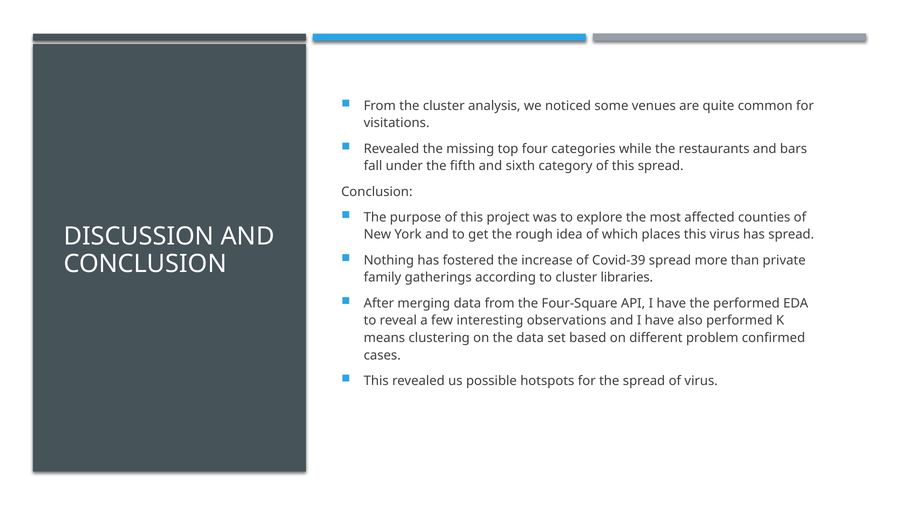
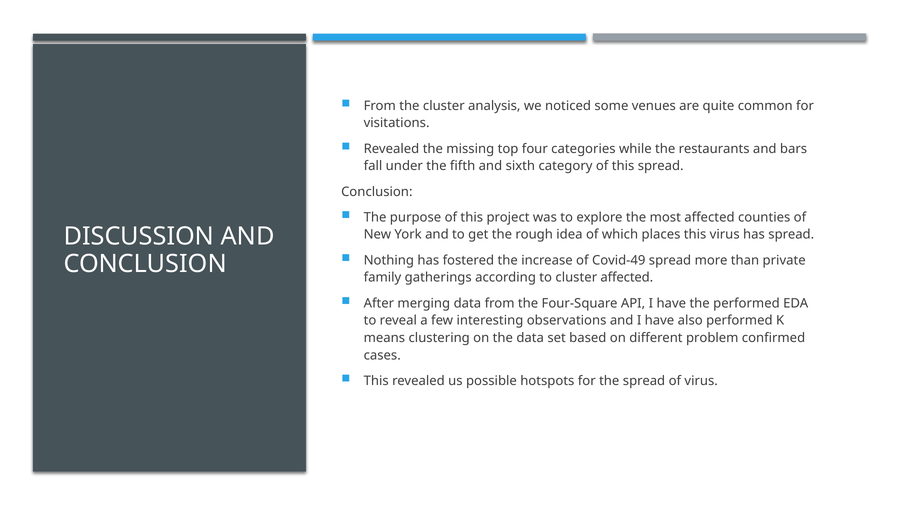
Covid-39: Covid-39 -> Covid-49 (619, 260)
cluster libraries: libraries -> affected (627, 277)
